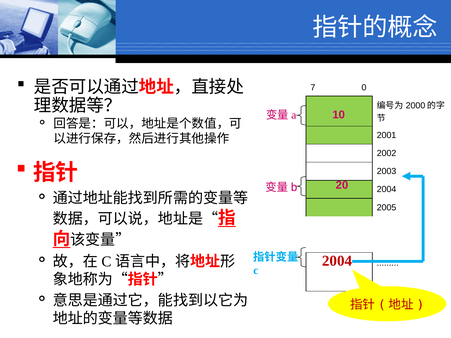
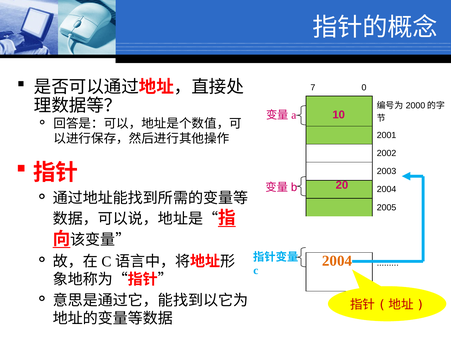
2004 colour: red -> orange (337, 261)
